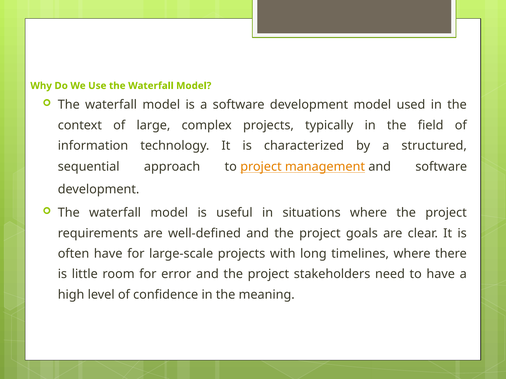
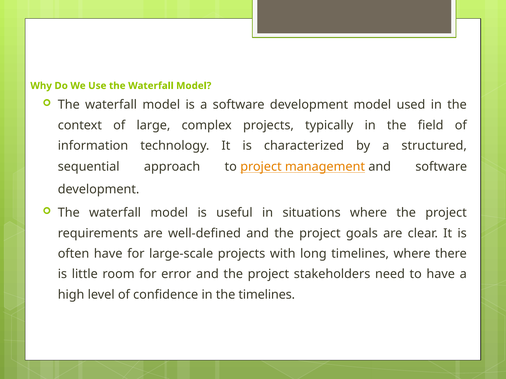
the meaning: meaning -> timelines (267, 295)
